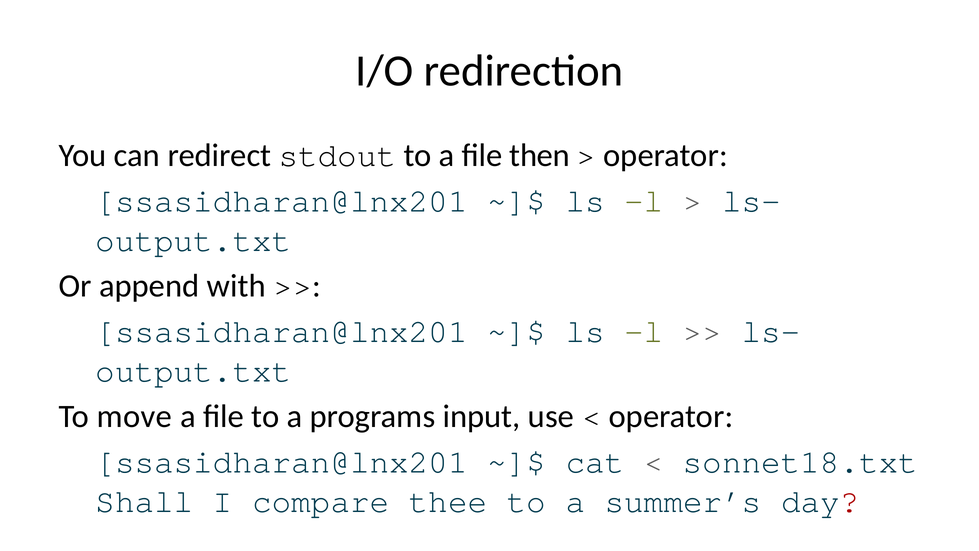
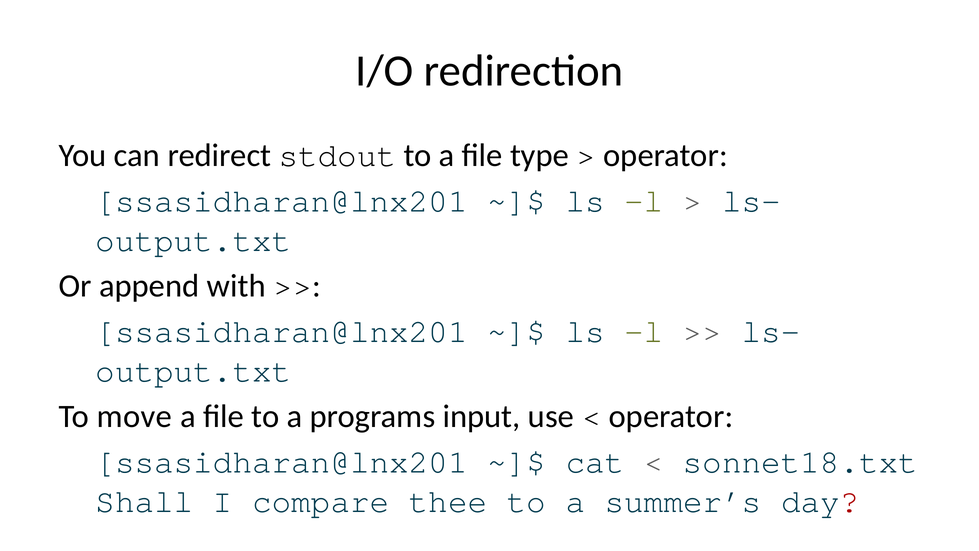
then: then -> type (540, 155)
